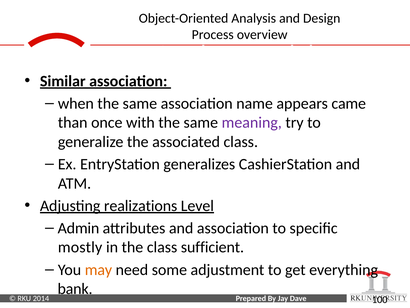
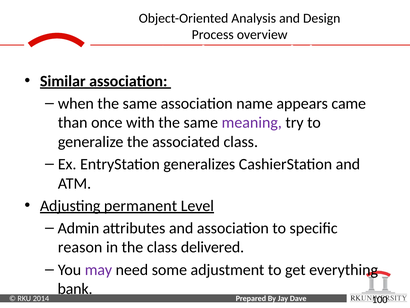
realizations: realizations -> permanent (141, 205)
mostly: mostly -> reason (80, 247)
sufficient: sufficient -> delivered (212, 247)
may colour: orange -> purple (98, 269)
